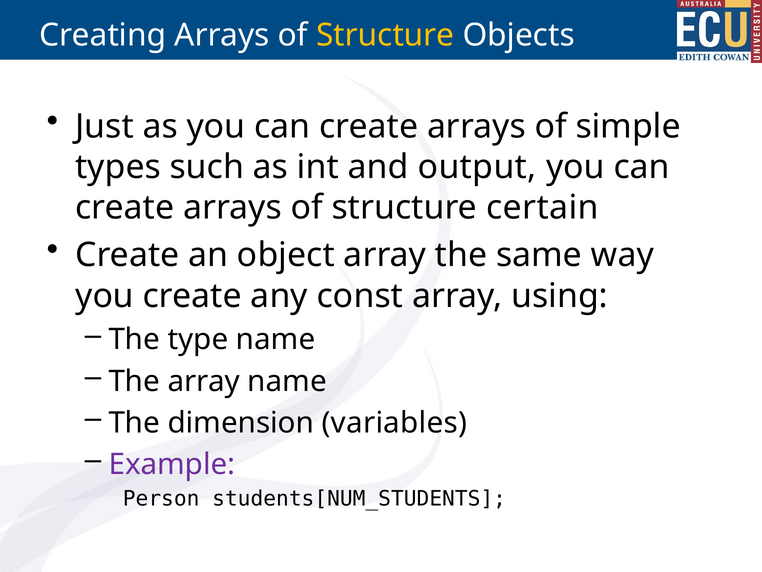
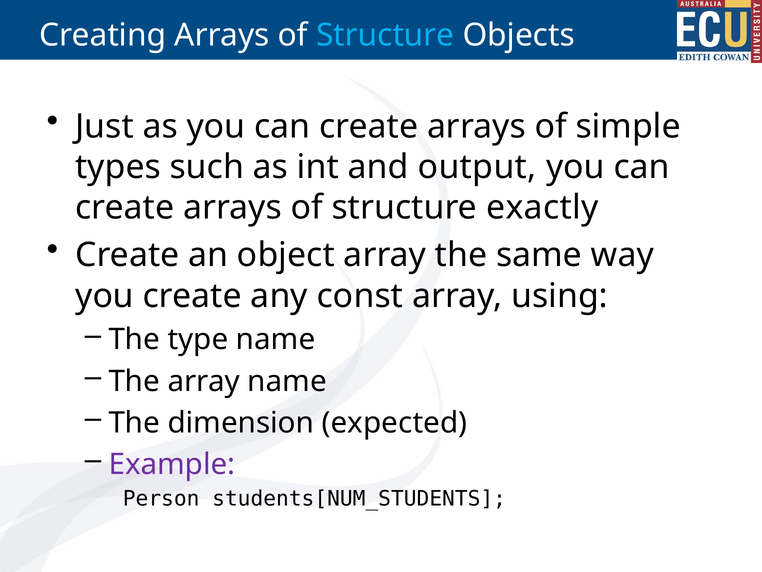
Structure colour: yellow -> light blue (385, 35)
certain: certain -> exactly (542, 208)
variables: variables -> expected (395, 422)
